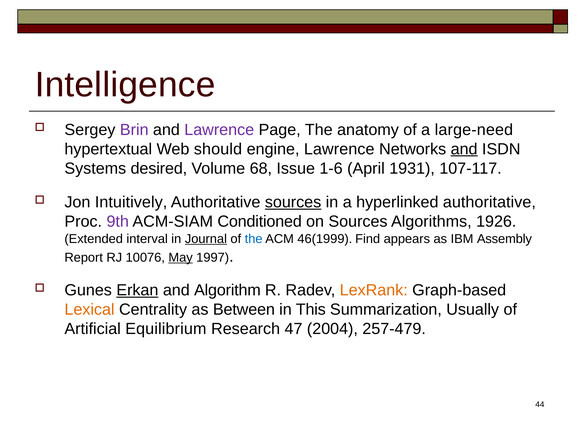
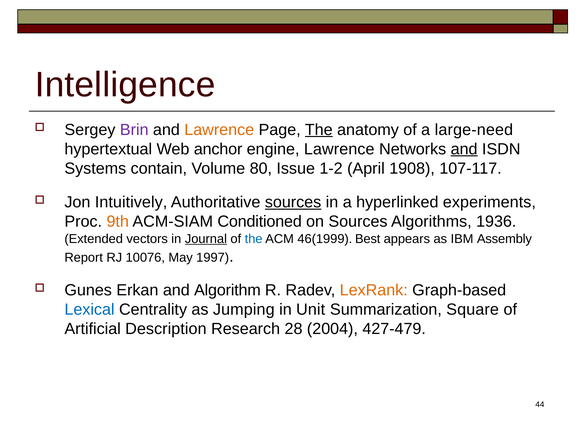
Lawrence colour: purple -> orange (219, 129)
The underline: none -> present (319, 129)
should: should -> anchor (218, 149)
desired: desired -> contain (159, 168)
68: 68 -> 80 (261, 168)
1-6: 1-6 -> 1-2 (331, 168)
1931: 1931 -> 1908 (412, 168)
hyperlinked authoritative: authoritative -> experiments (489, 202)
9th colour: purple -> orange (118, 221)
1926: 1926 -> 1936 (496, 221)
interval: interval -> vectors (147, 238)
Find: Find -> Best (368, 238)
May underline: present -> none (181, 257)
Erkan underline: present -> none (137, 290)
Lexical colour: orange -> blue (90, 309)
Between: Between -> Jumping (244, 309)
This: This -> Unit (311, 309)
Usually: Usually -> Square (473, 309)
Equilibrium: Equilibrium -> Description (166, 328)
47: 47 -> 28 (294, 328)
257-479: 257-479 -> 427-479 (394, 328)
